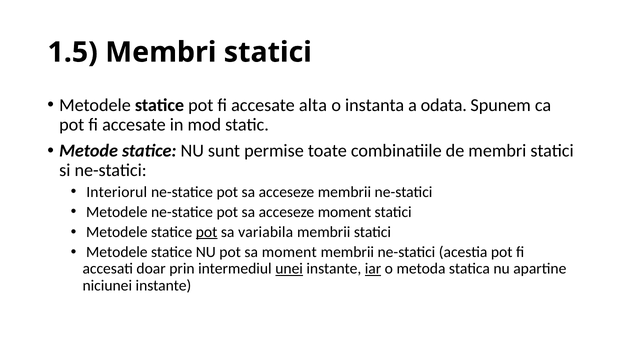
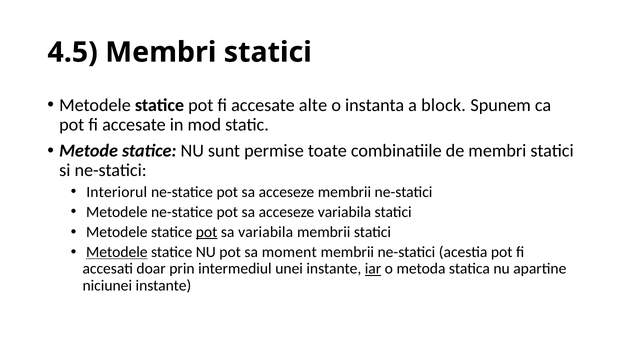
1.5: 1.5 -> 4.5 (73, 52)
alta: alta -> alte (313, 105)
odata: odata -> block (444, 105)
acceseze moment: moment -> variabila (344, 212)
Metodele underline: none -> present (117, 252)
unei underline: present -> none (289, 269)
